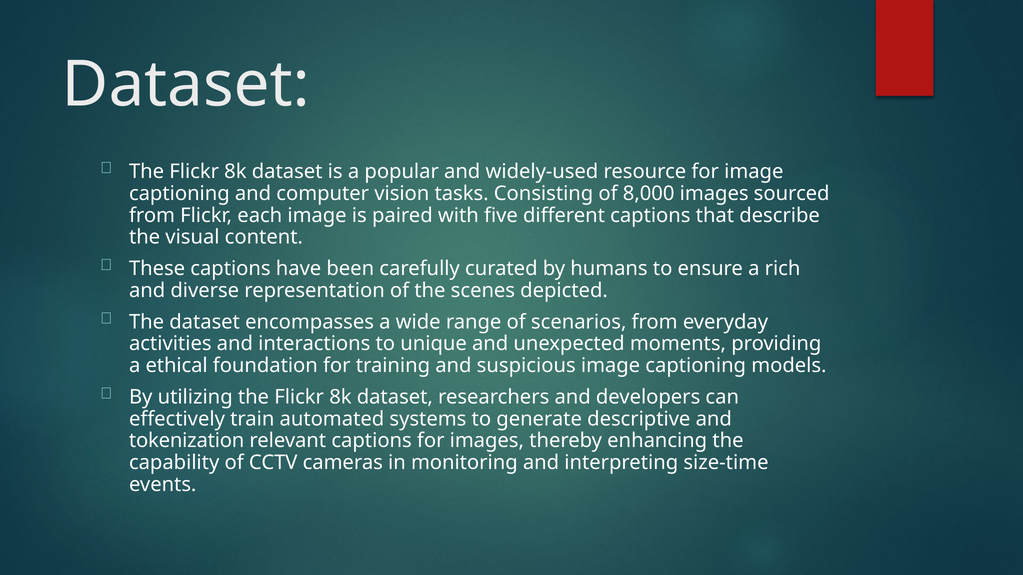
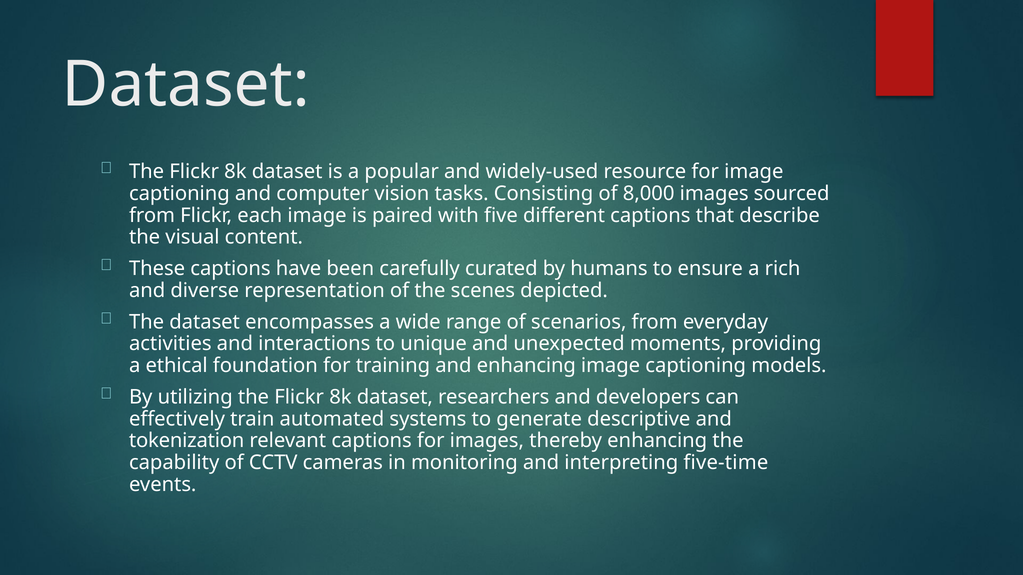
and suspicious: suspicious -> enhancing (526, 366)
size-time: size-time -> five-time (726, 463)
